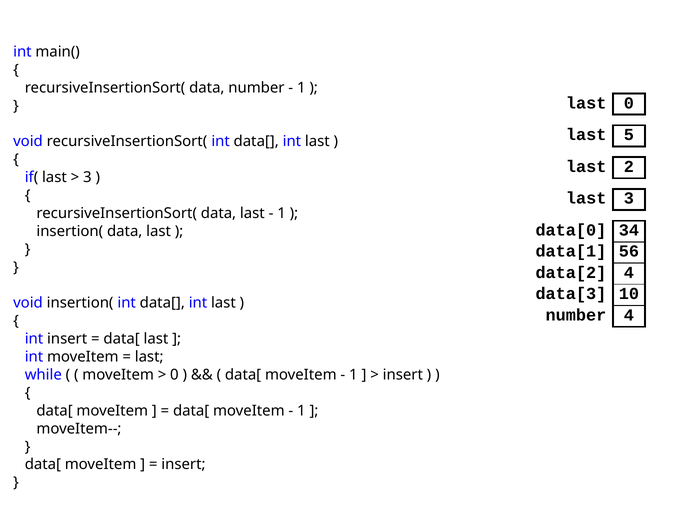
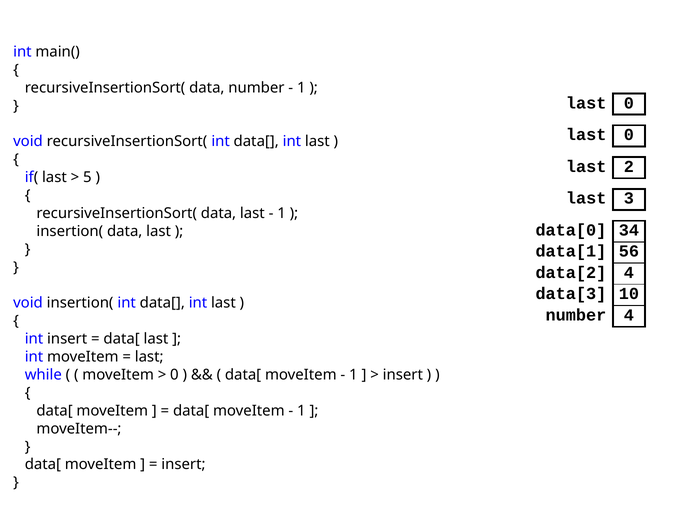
5: 5 -> 0 (629, 135)
3: 3 -> 5 (87, 178)
